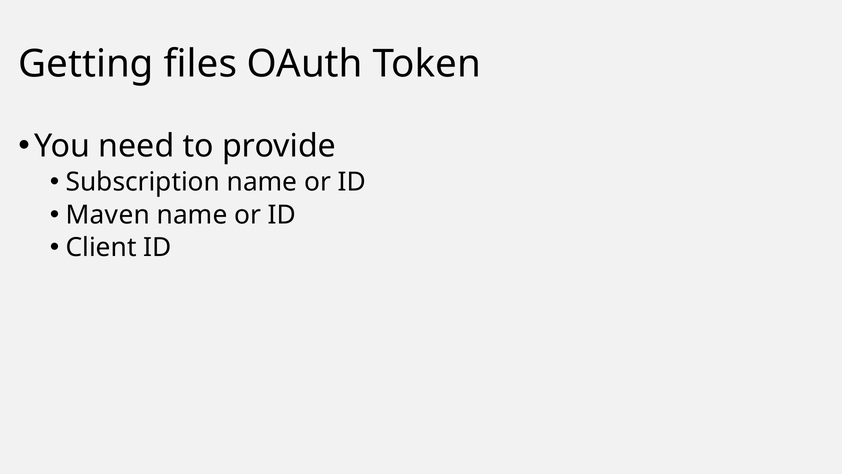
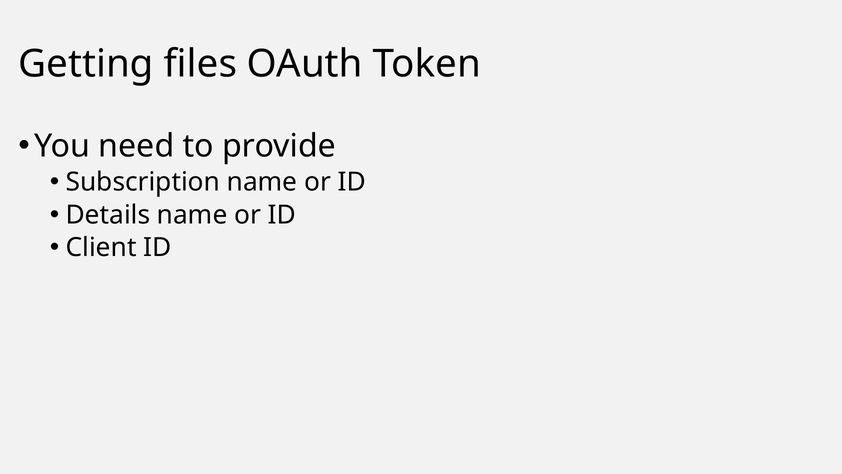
Maven: Maven -> Details (108, 215)
